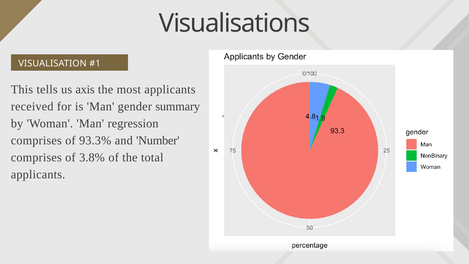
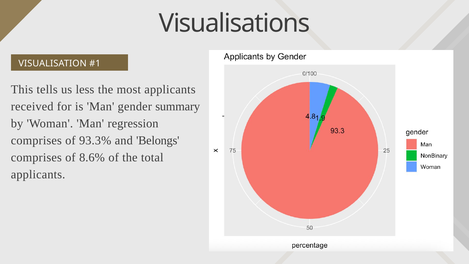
axis: axis -> less (85, 90)
Number: Number -> Belongs (158, 141)
3.8%: 3.8% -> 8.6% (92, 157)
